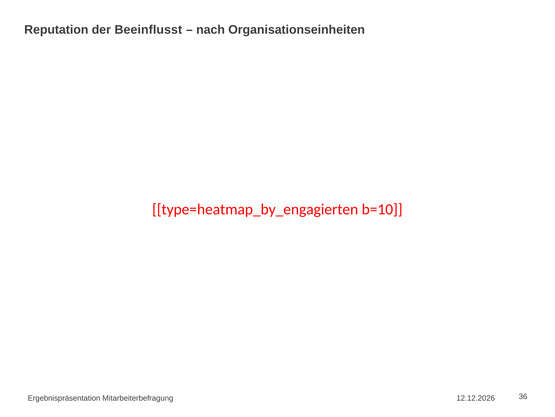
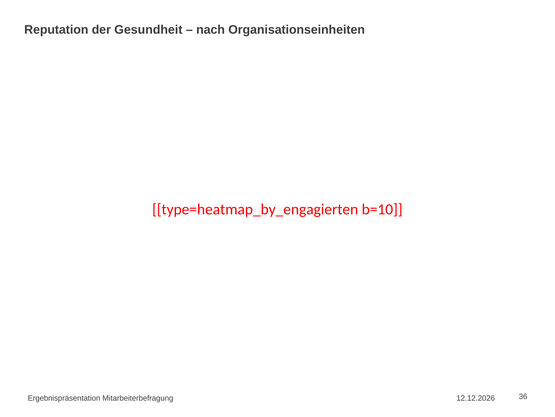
Beeinflusst: Beeinflusst -> Gesundheit (148, 30)
